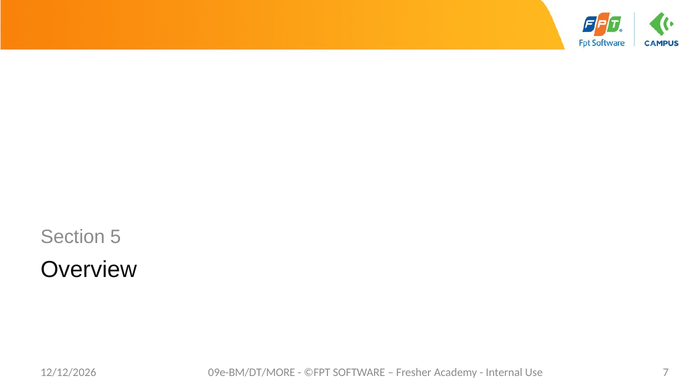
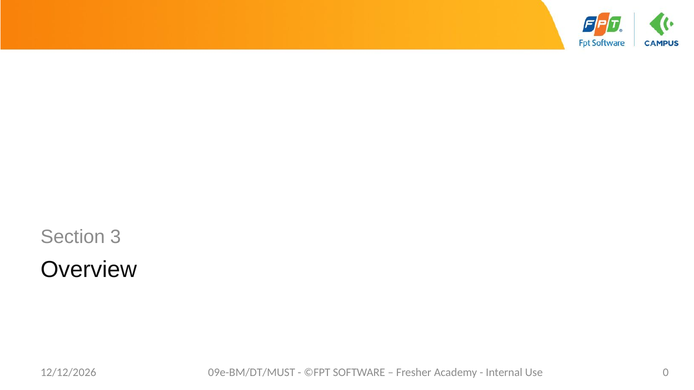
5: 5 -> 3 (116, 237)
09e-BM/DT/MORE: 09e-BM/DT/MORE -> 09e-BM/DT/MUST (252, 373)
7: 7 -> 0 (666, 373)
